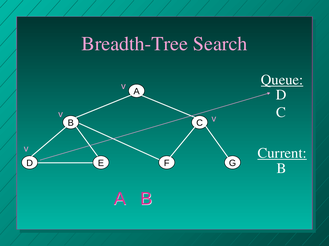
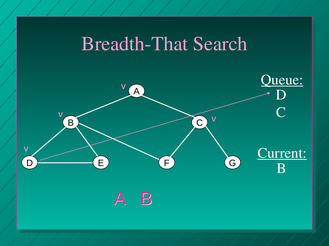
Breadth-Tree: Breadth-Tree -> Breadth-That (135, 44)
